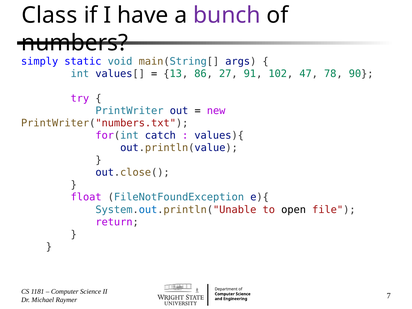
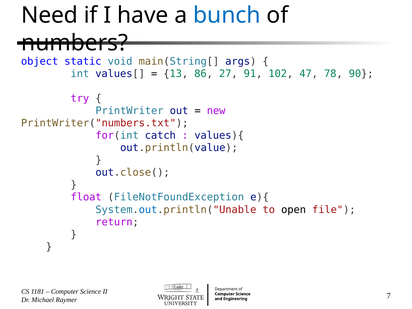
Class: Class -> Need (50, 15)
bunch colour: purple -> blue (227, 15)
simply: simply -> object (40, 61)
